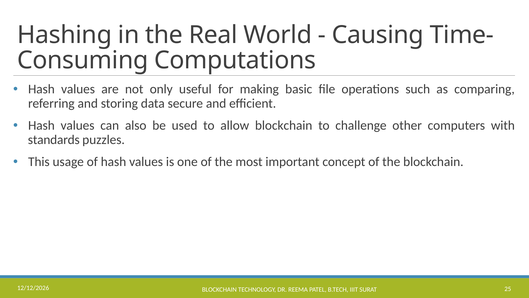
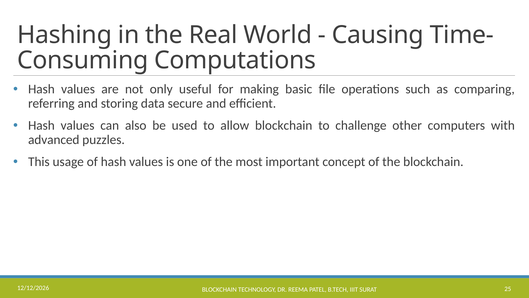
standards: standards -> advanced (54, 140)
